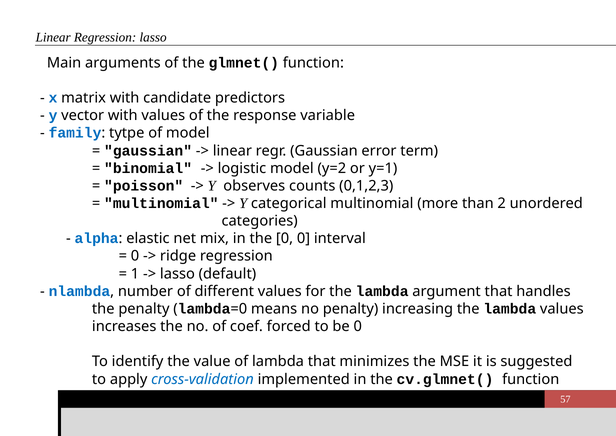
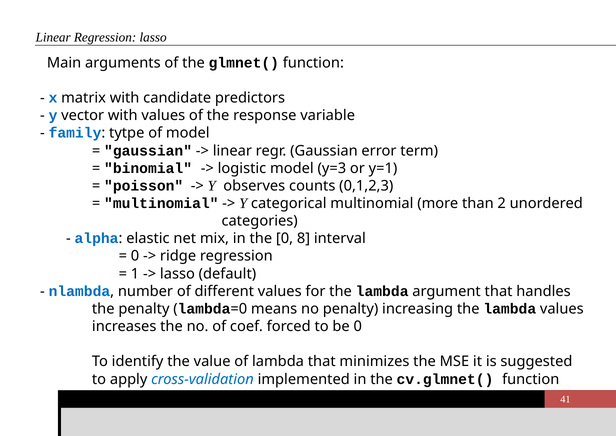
y=2: y=2 -> y=3 (332, 168)
0 0: 0 -> 8 (303, 238)
57: 57 -> 41 (565, 399)
